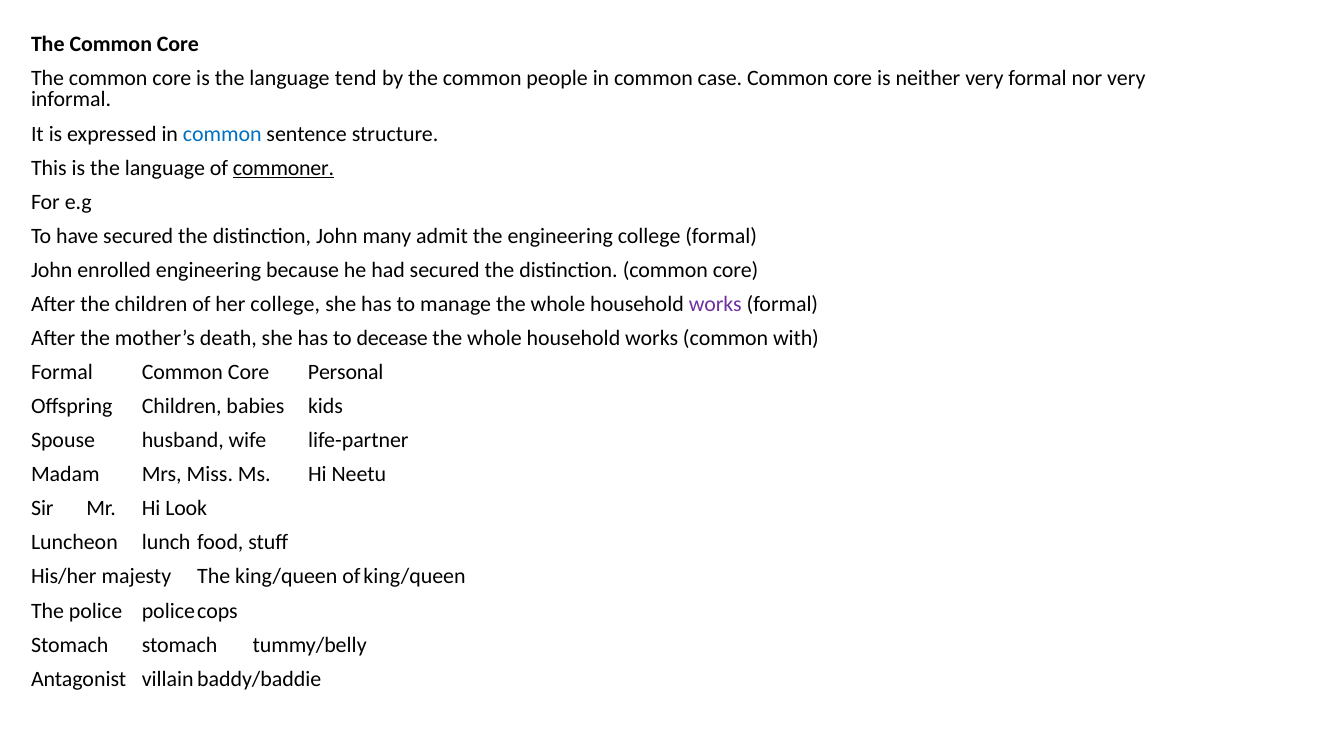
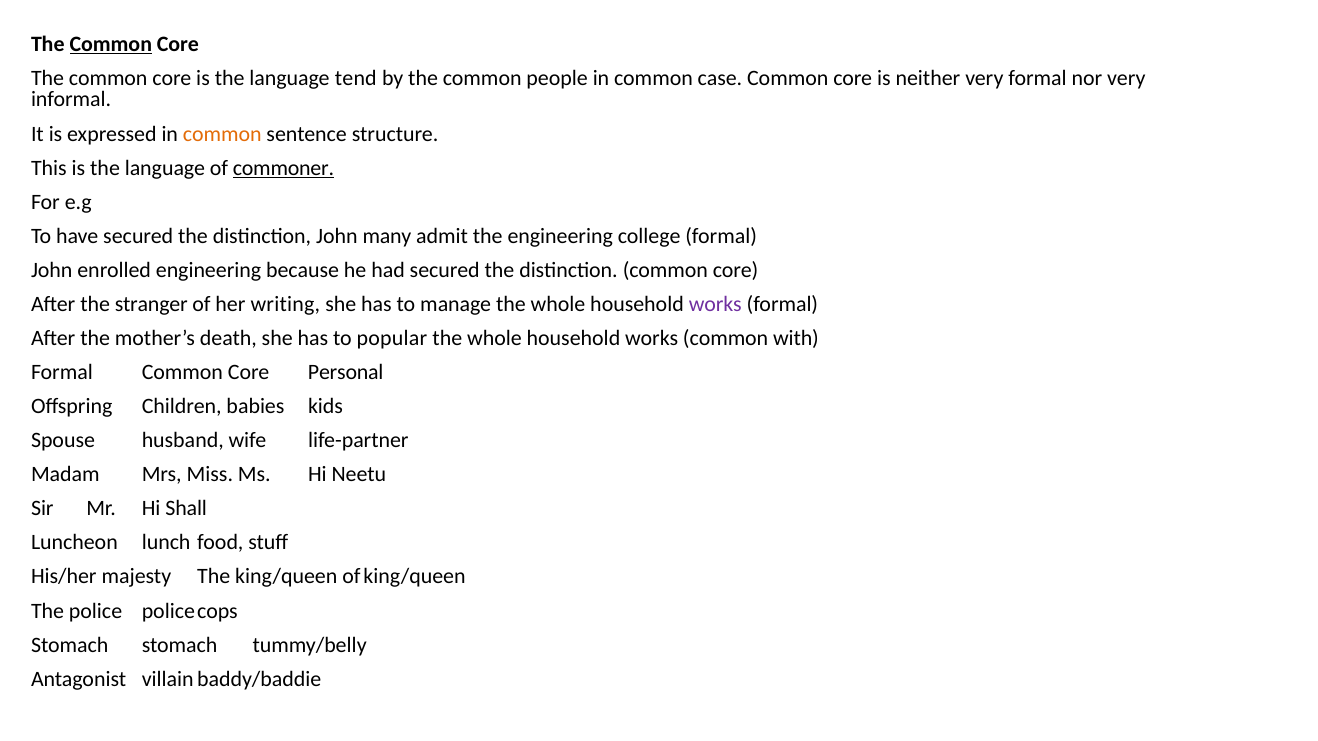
Common underline: none -> present (111, 44)
common colour: blue -> orange (222, 134)
the children: children -> stranger (151, 304)
her college: college -> writing (285, 304)
decease: decease -> popular (392, 338)
Look: Look -> Shall (186, 509)
